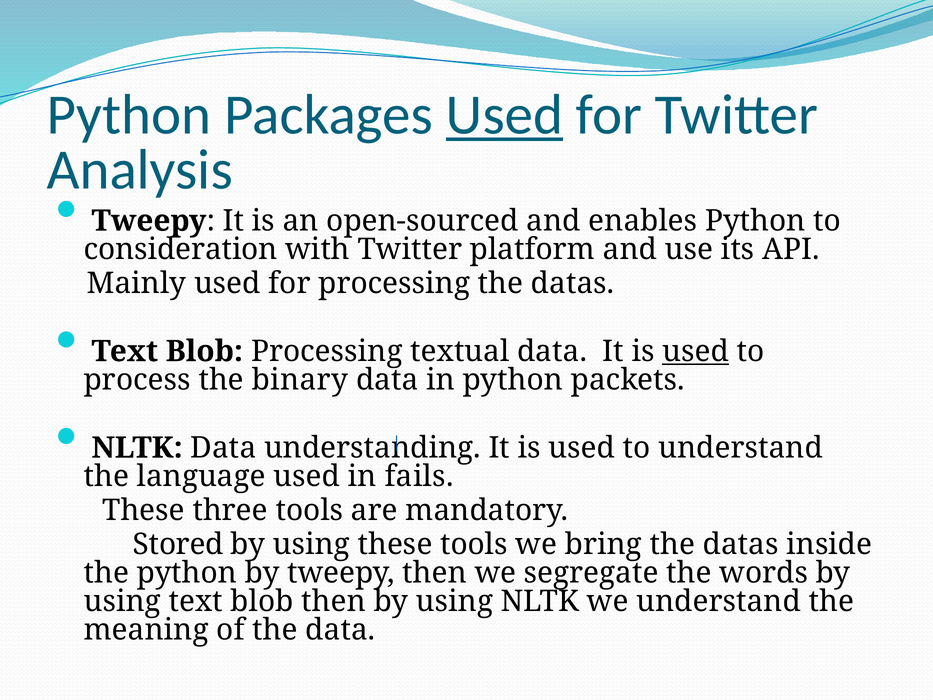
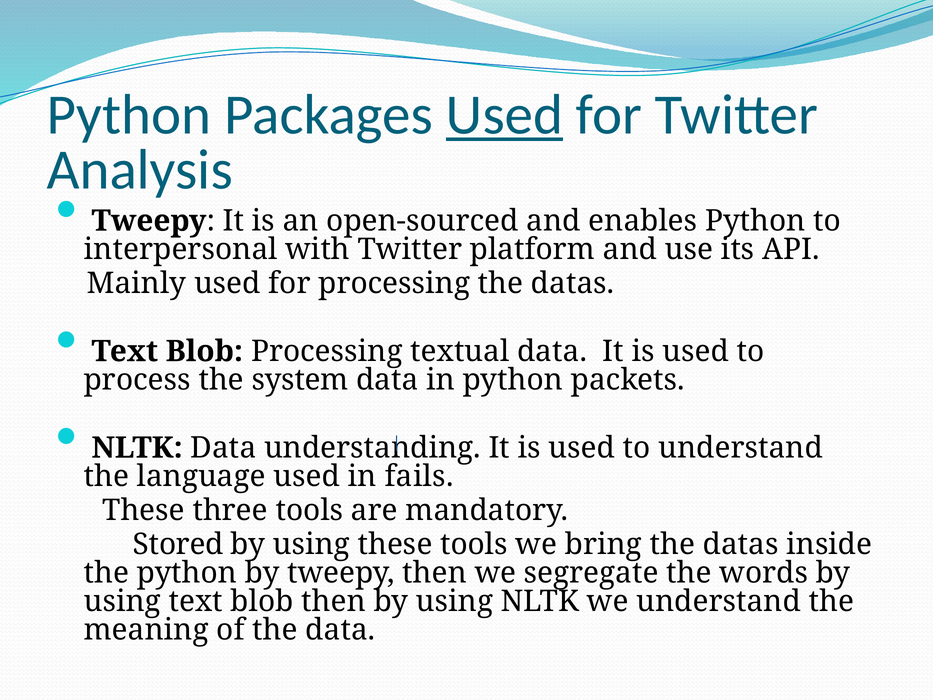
consideration: consideration -> interpersonal (181, 249)
used underline: present -> none (696, 351)
binary: binary -> system (300, 380)
